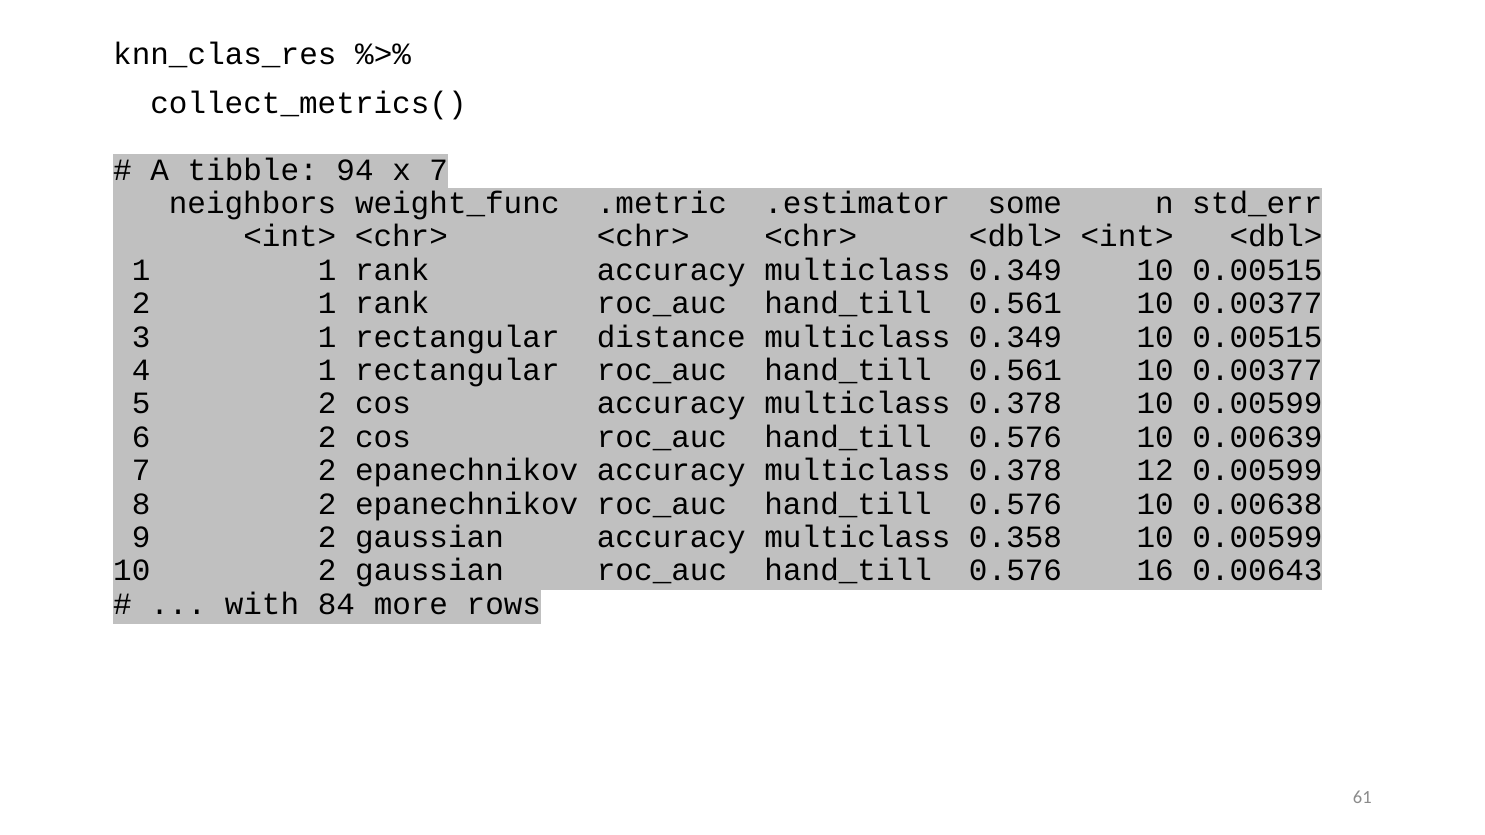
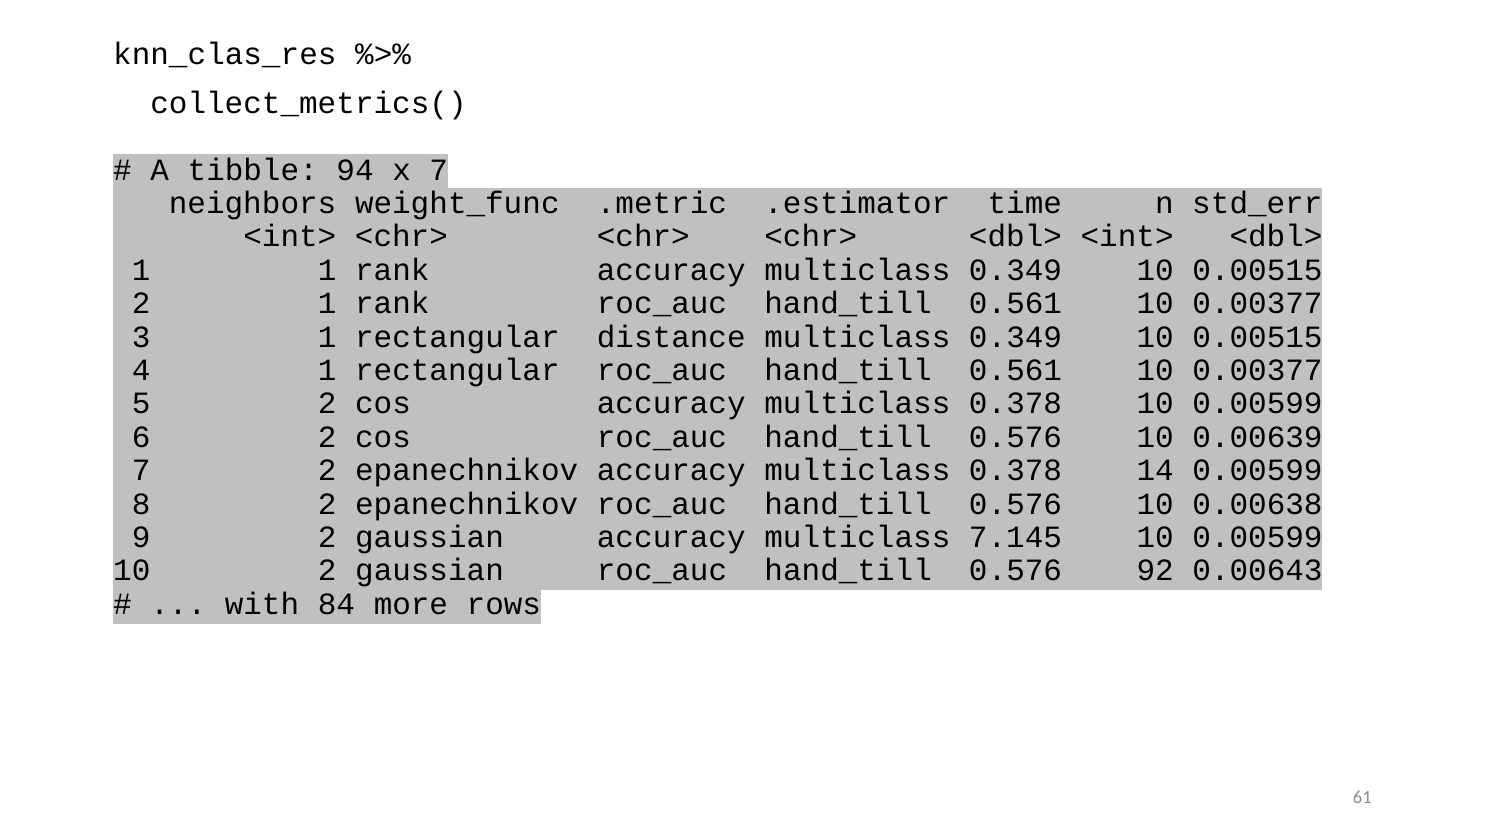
some: some -> time (1025, 203)
12: 12 -> 14 (1155, 471)
0.358: 0.358 -> 7.145 (1015, 538)
16: 16 -> 92 (1155, 571)
